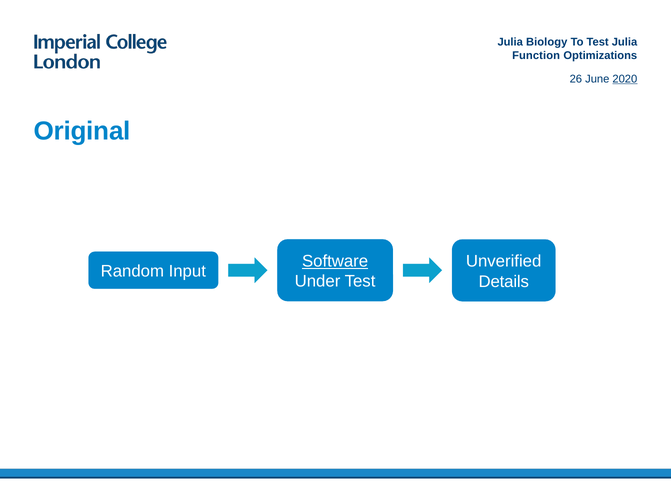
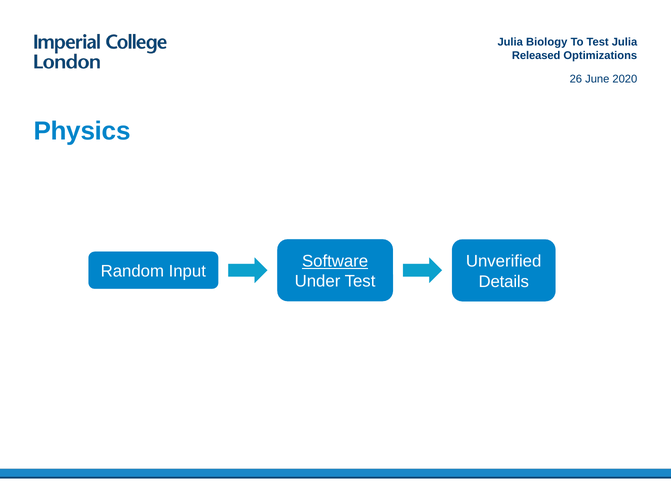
Function: Function -> Released (536, 55)
2020 underline: present -> none (625, 79)
Original: Original -> Physics (82, 131)
